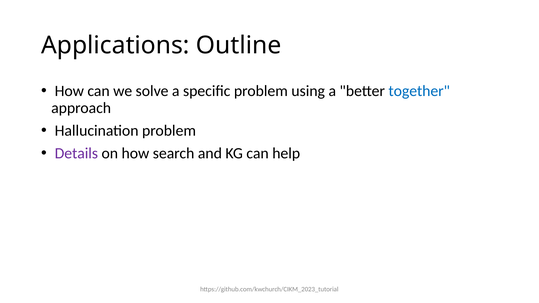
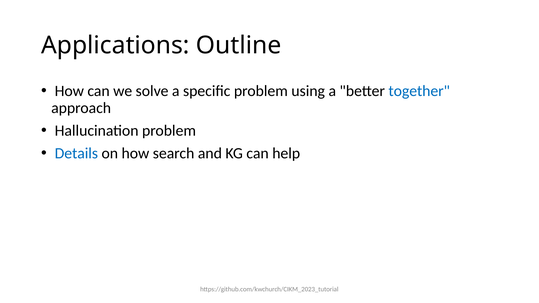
Details colour: purple -> blue (76, 153)
